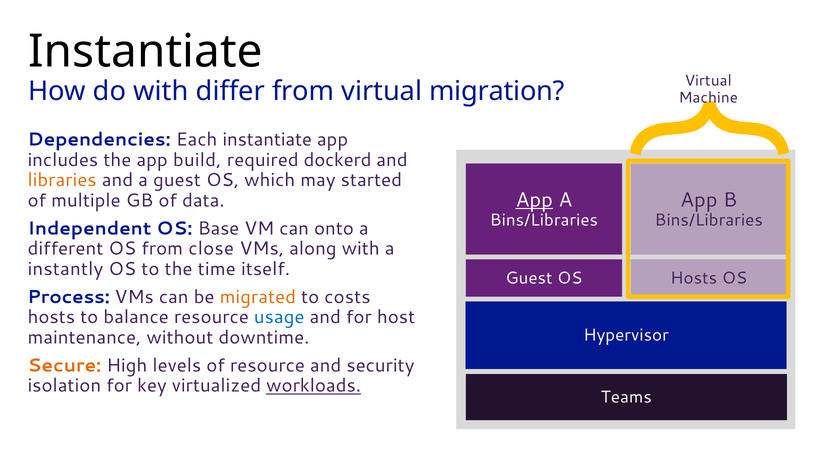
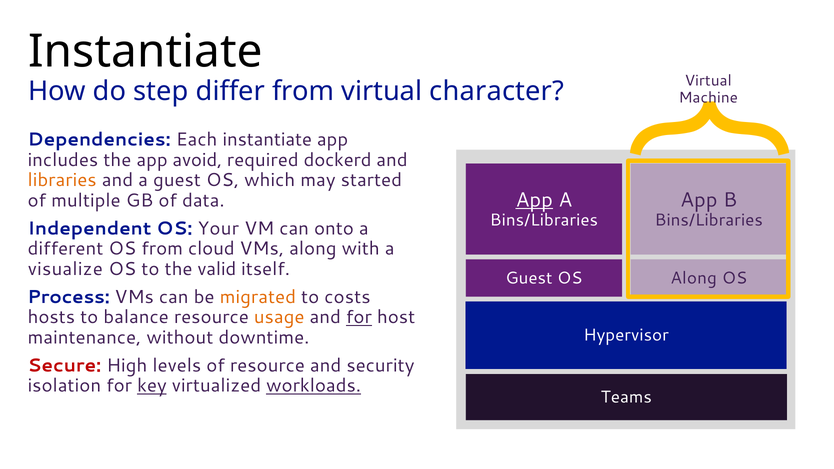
do with: with -> step (161, 91)
migration: migration -> character (497, 91)
build: build -> avoid (197, 160)
Base: Base -> Your (218, 229)
close: close -> cloud (211, 249)
instantly: instantly -> visualize (65, 269)
time: time -> valid (217, 269)
OS Hosts: Hosts -> Along (694, 278)
usage colour: blue -> orange (279, 317)
for underline: none -> present (359, 317)
Secure colour: orange -> red (64, 366)
key underline: none -> present (152, 386)
